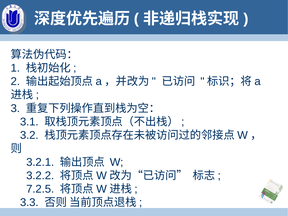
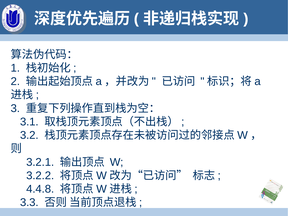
7.2.5: 7.2.5 -> 4.4.8 (40, 189)
